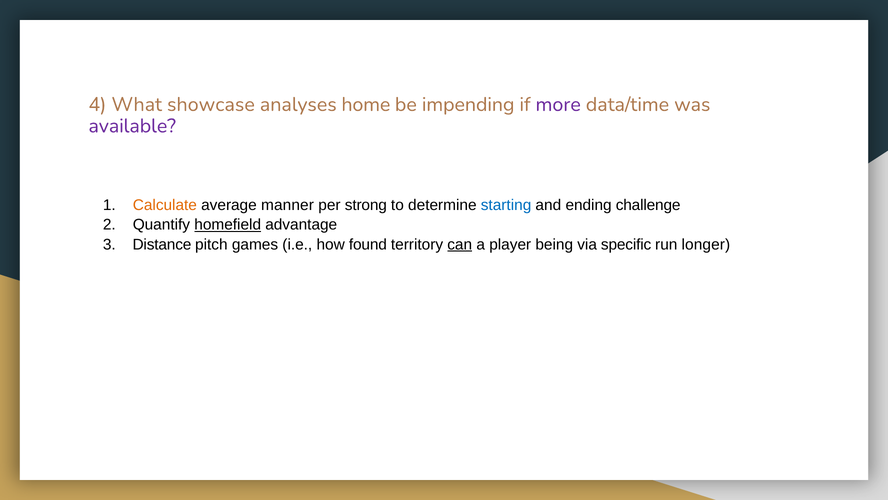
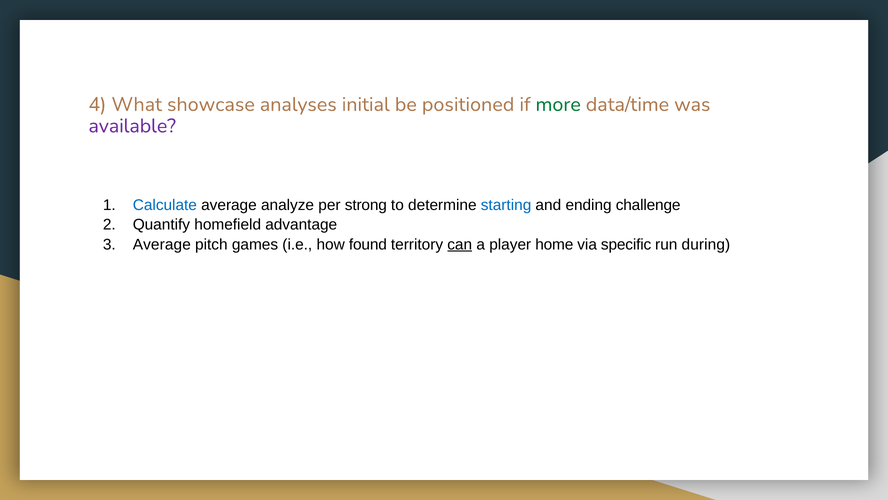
home: home -> initial (366, 104)
impending: impending -> positioned (468, 104)
more colour: purple -> green (558, 104)
Calculate colour: orange -> blue (165, 205)
manner: manner -> analyze (288, 205)
homefield underline: present -> none (228, 225)
Distance: Distance -> Average (162, 244)
being: being -> home (554, 244)
longer: longer -> during (706, 244)
